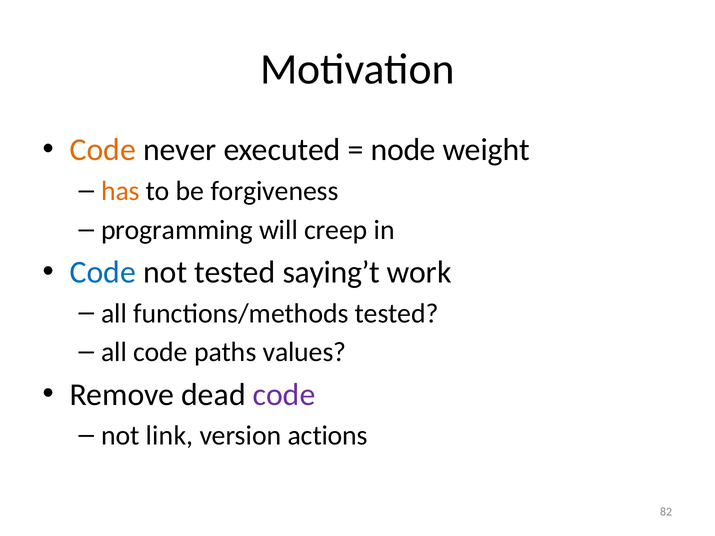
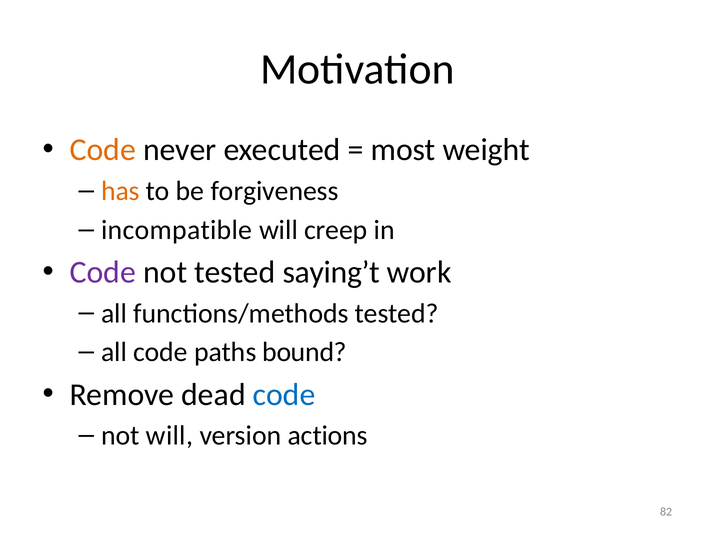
node: node -> most (403, 150)
programming: programming -> incompatible (177, 230)
Code colour: blue -> purple (103, 272)
values: values -> bound (305, 352)
code colour: purple -> blue (284, 395)
not link: link -> will (169, 436)
